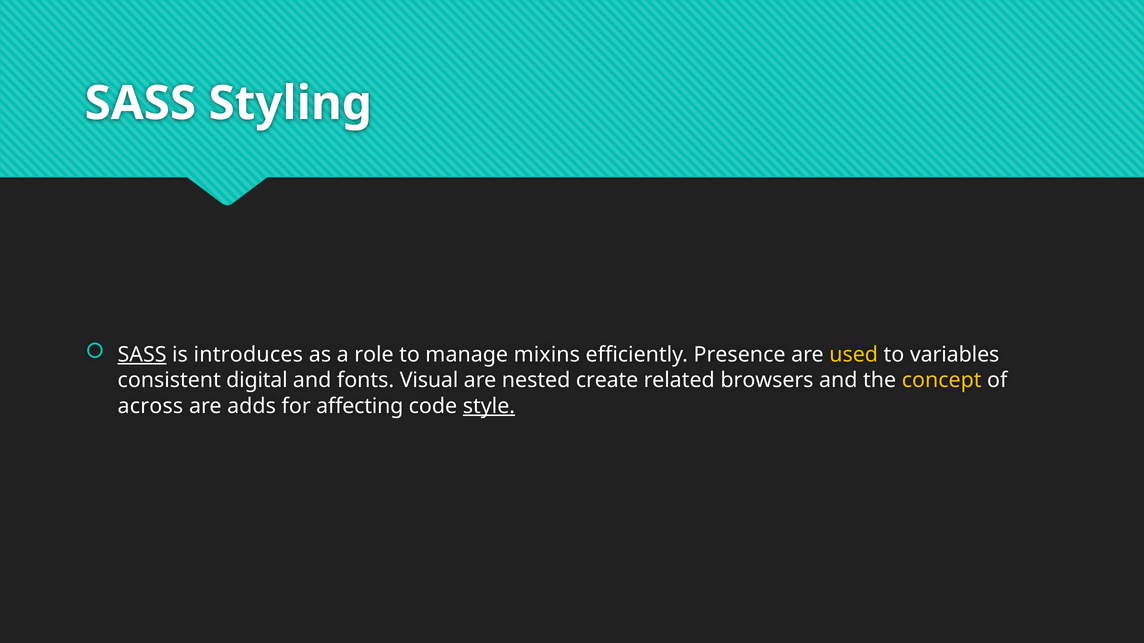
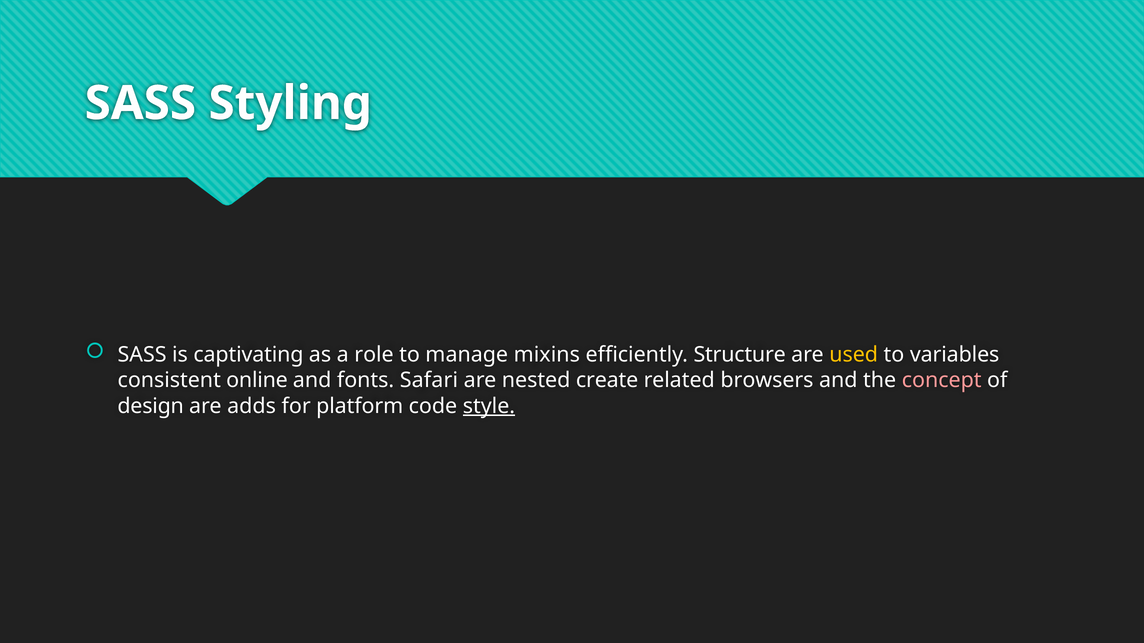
SASS underline: present -> none (142, 355)
introduces: introduces -> captivating (248, 355)
Presence: Presence -> Structure (740, 355)
digital: digital -> online (257, 381)
Visual: Visual -> Safari (429, 381)
concept colour: yellow -> pink (942, 381)
across: across -> design (151, 406)
affecting: affecting -> platform (360, 406)
